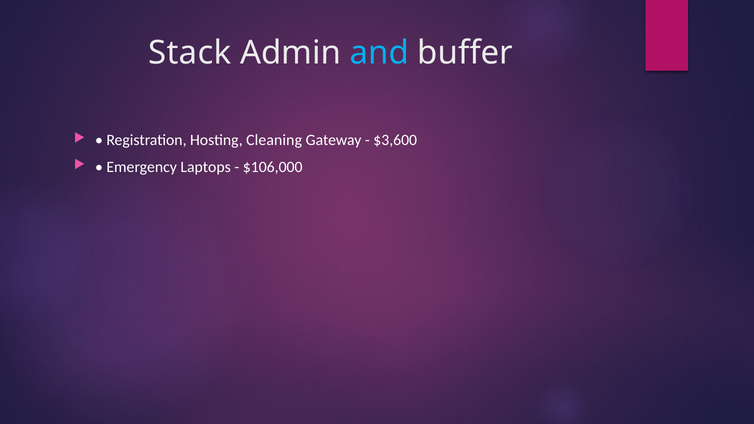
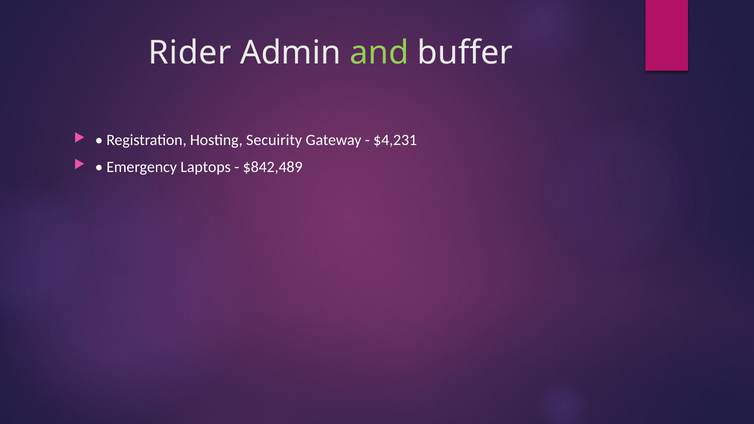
Stack: Stack -> Rider (190, 53)
and colour: light blue -> light green (379, 53)
Cleaning: Cleaning -> Secuirity (274, 140)
$3,600: $3,600 -> $4,231 (395, 140)
$106,000: $106,000 -> $842,489 (273, 167)
